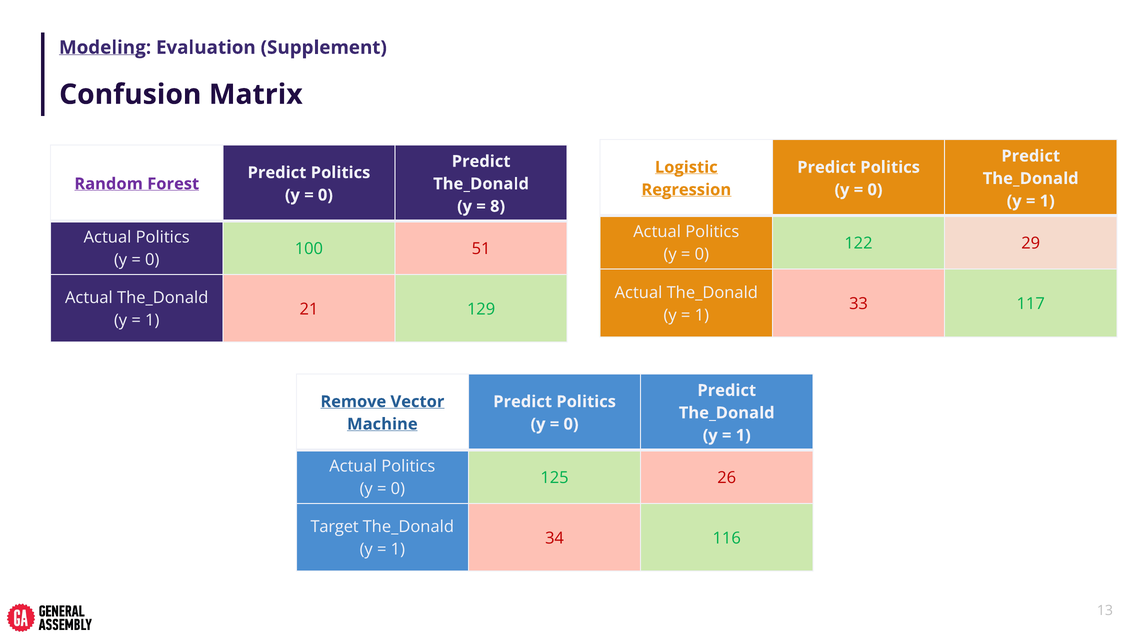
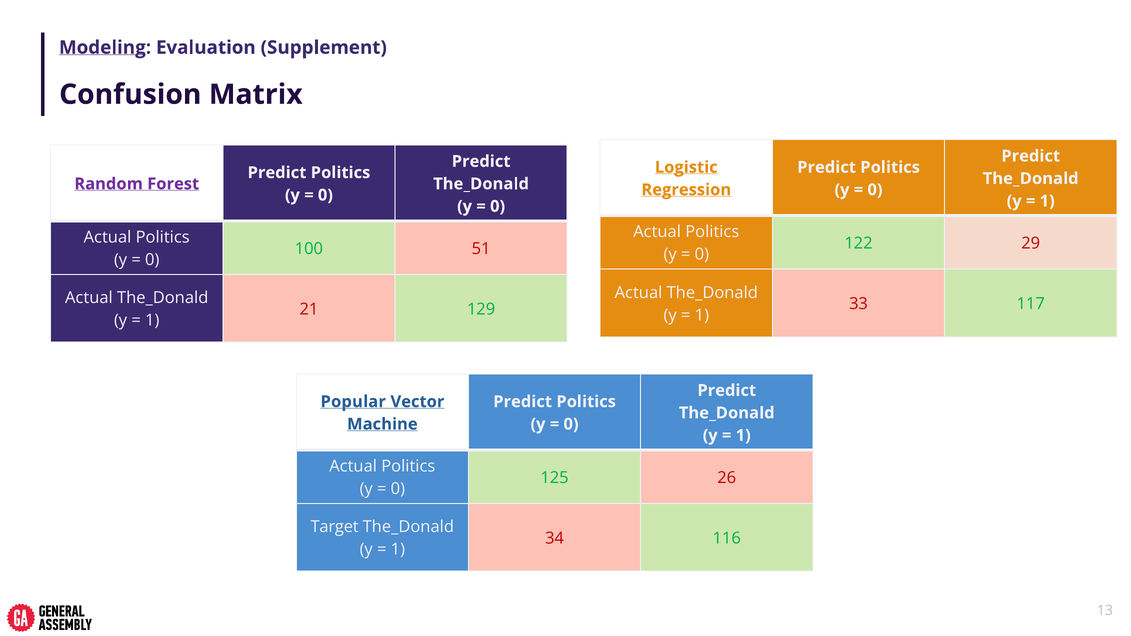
8: 8 -> 0 (498, 206)
Remove: Remove -> Popular (353, 402)
